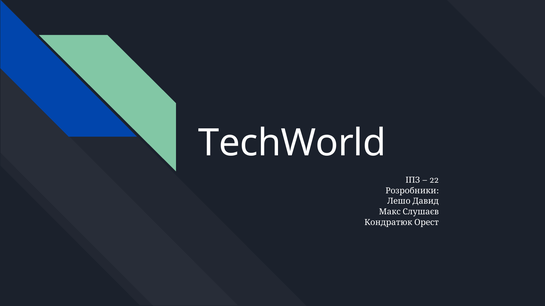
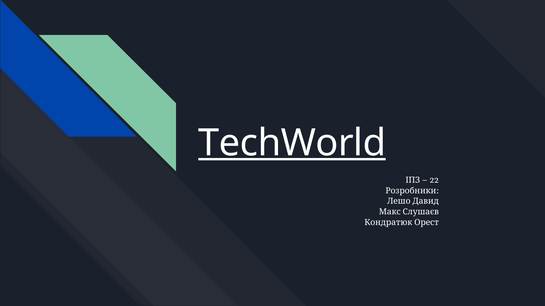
TechWorld underline: none -> present (292, 143)
